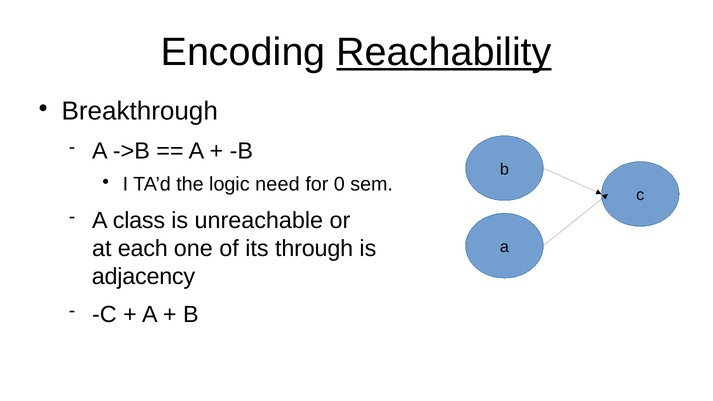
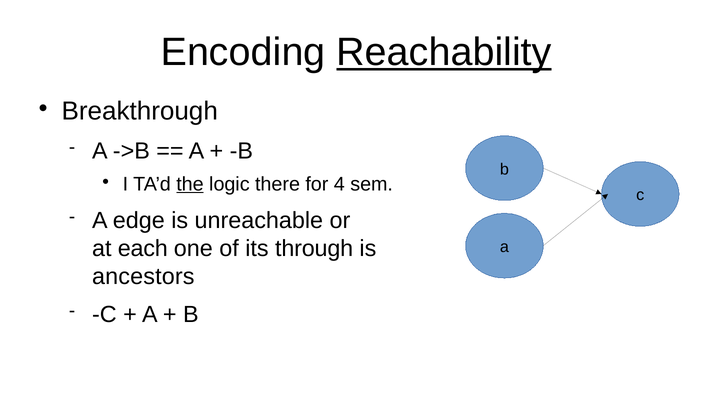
the underline: none -> present (190, 184)
need: need -> there (278, 184)
0: 0 -> 4 (339, 184)
class: class -> edge (139, 220)
adjacency: adjacency -> ancestors (143, 276)
